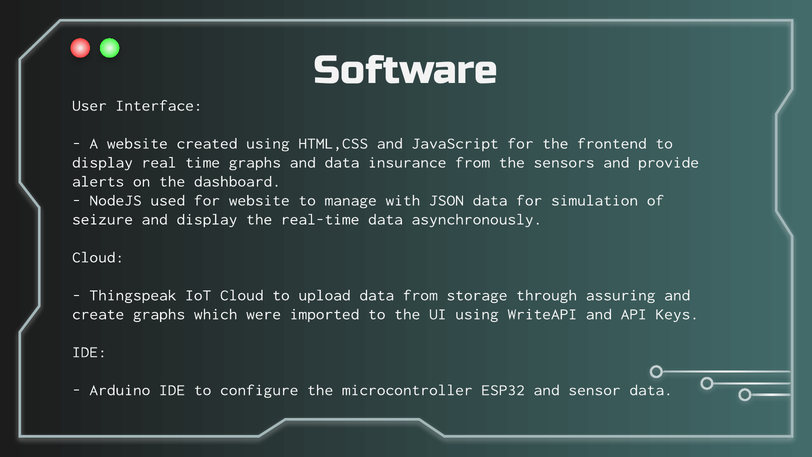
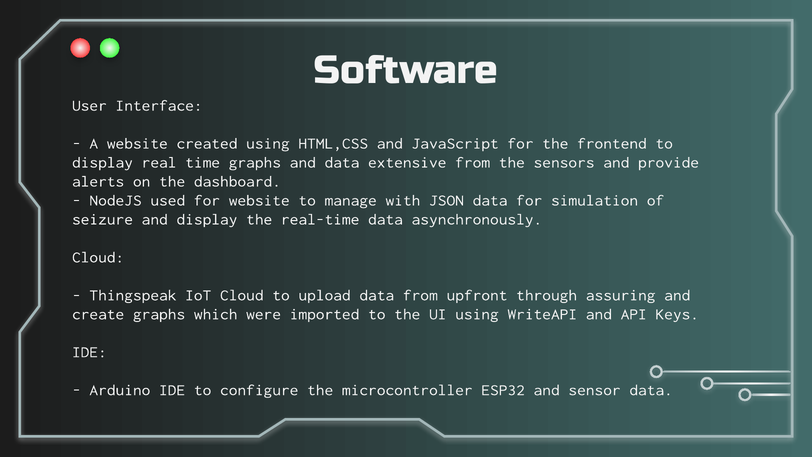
insurance: insurance -> extensive (407, 162)
storage: storage -> upfront (477, 295)
